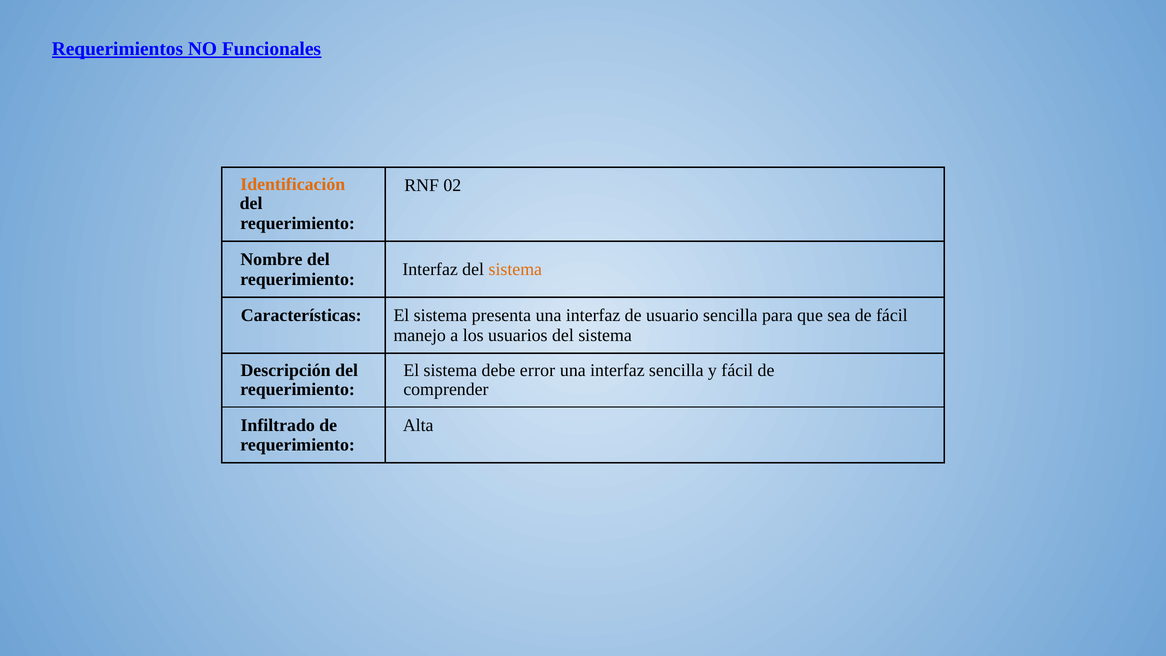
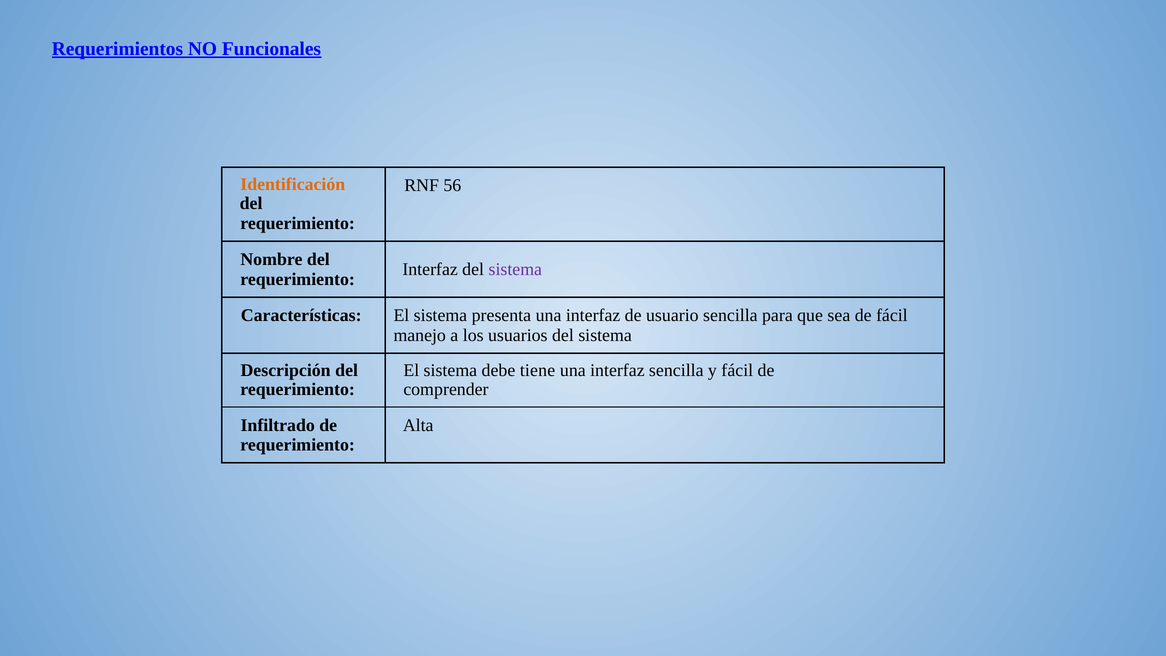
02: 02 -> 56 (452, 185)
sistema colour: orange -> purple (515, 269)
error: error -> tiene (538, 370)
